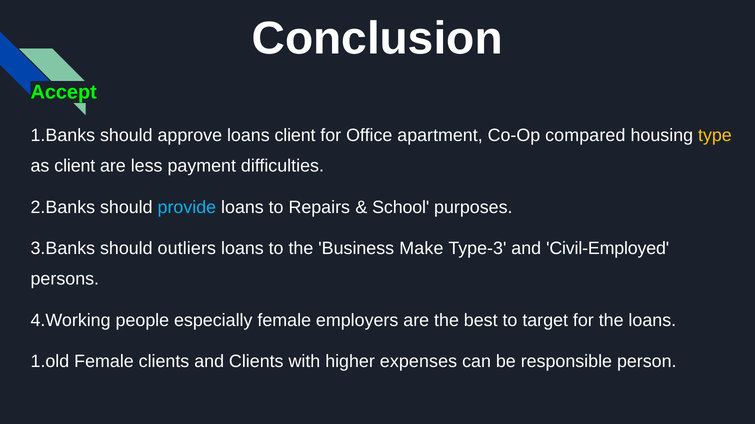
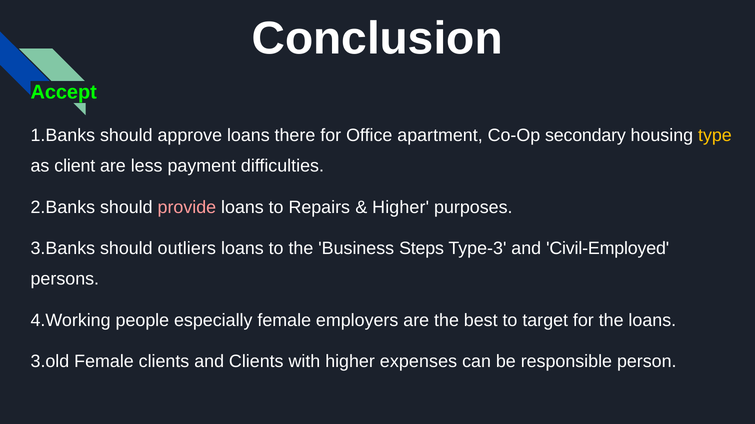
loans client: client -> there (295, 136)
compared: compared -> secondary (585, 136)
provide colour: light blue -> pink (187, 208)
School: School -> Higher (401, 208)
Make: Make -> Steps (422, 249)
1.old: 1.old -> 3.old (50, 362)
